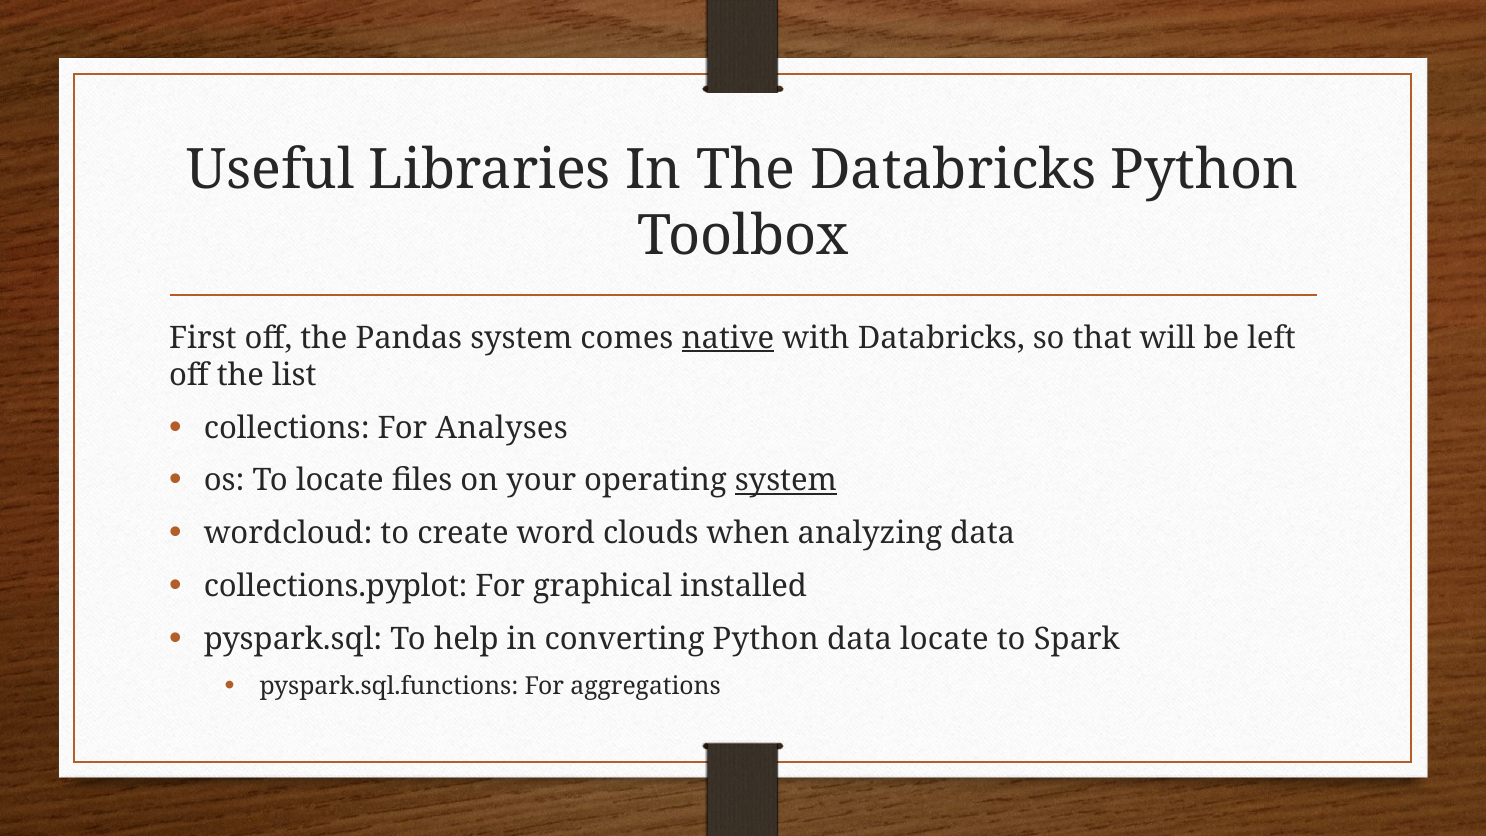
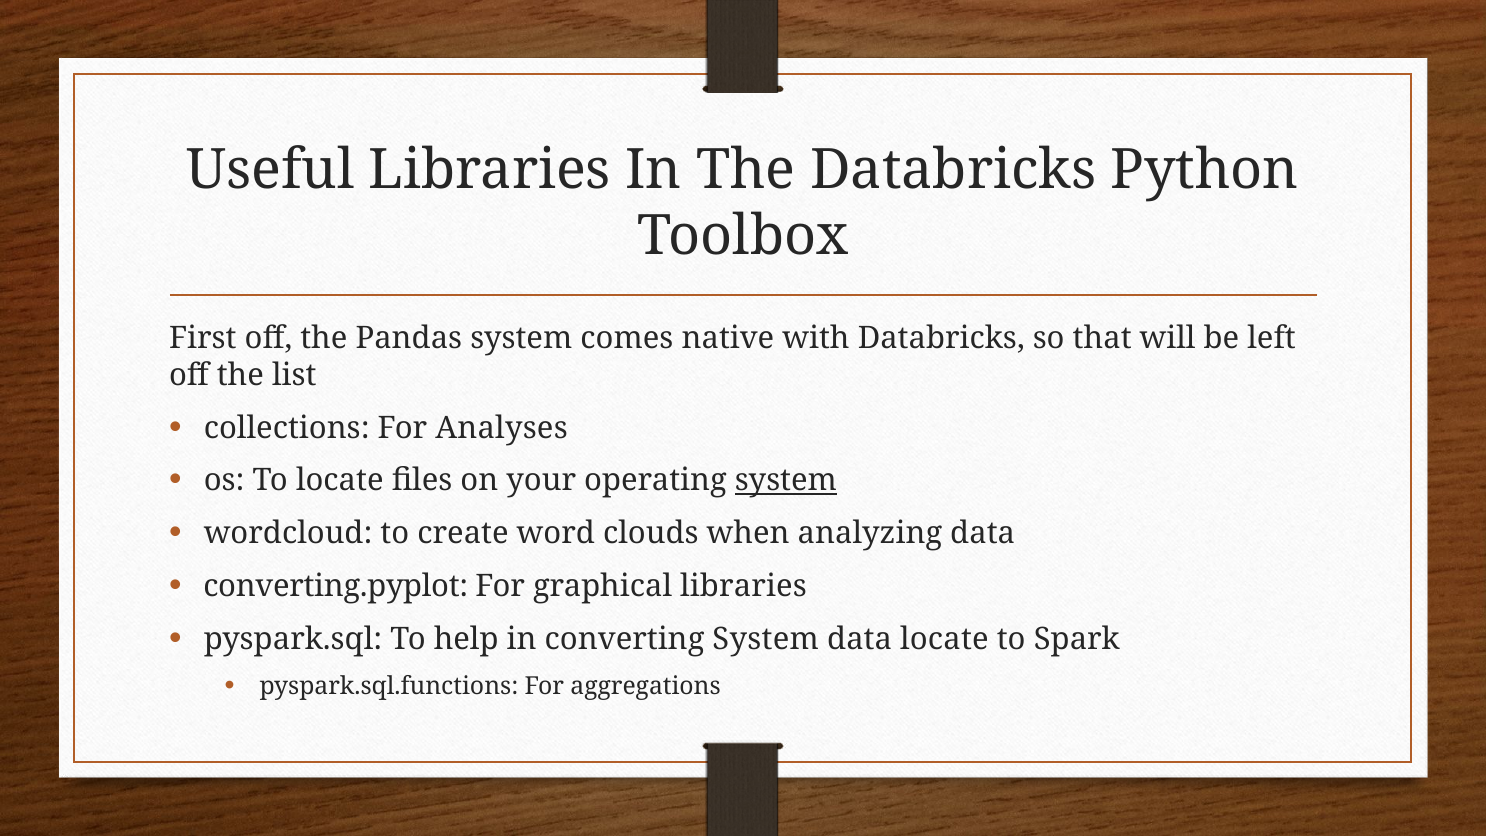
native underline: present -> none (728, 338)
collections.pyplot: collections.pyplot -> converting.pyplot (336, 586)
graphical installed: installed -> libraries (743, 586)
converting Python: Python -> System (766, 639)
